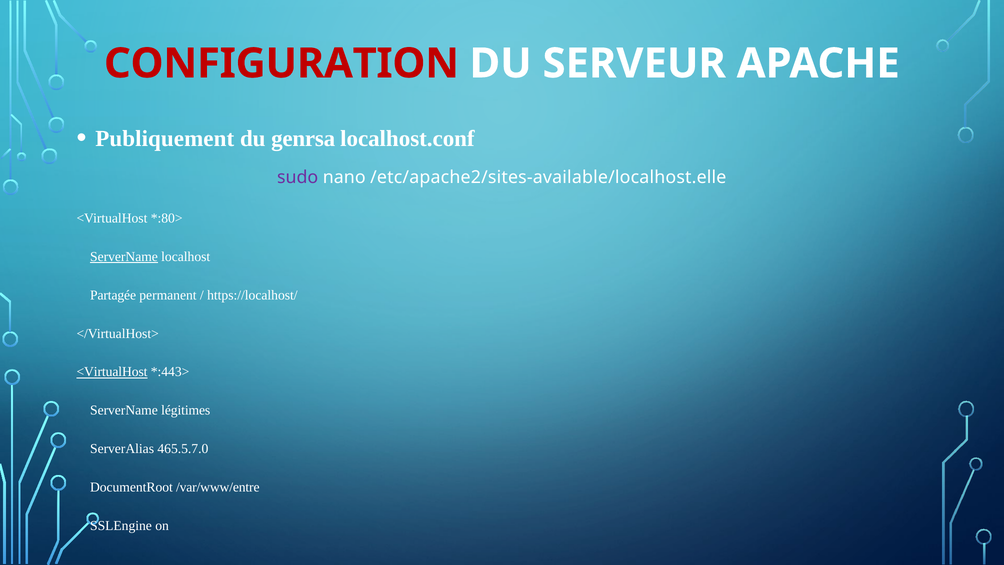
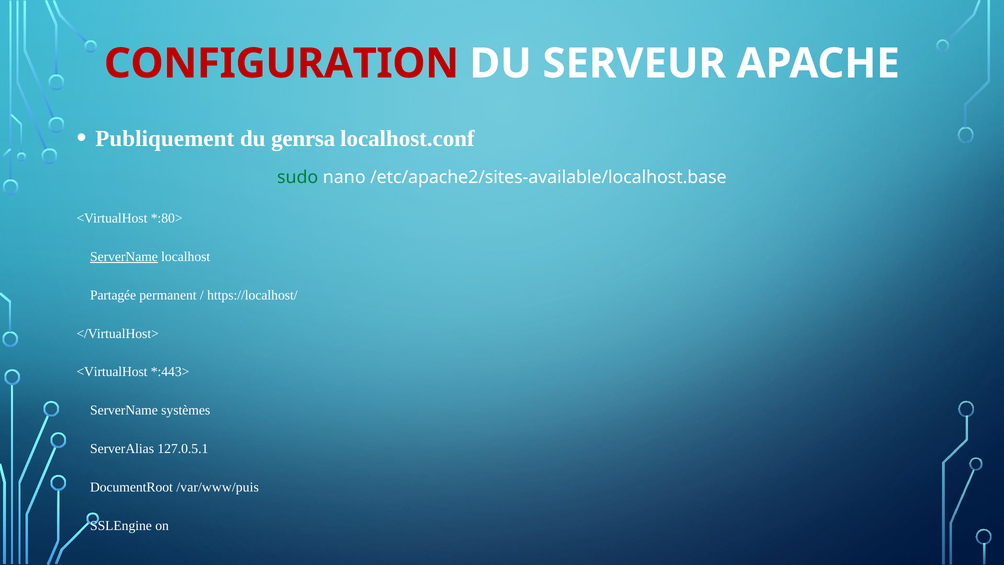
sudo colour: purple -> green (298, 178)
/etc/apache2/sites-available/localhost.elle: /etc/apache2/sites-available/localhost.elle -> /etc/apache2/sites-available/localhost.base (548, 178)
<VirtualHost underline: present -> none (112, 372)
légitimes: légitimes -> systèmes (186, 410)
465.5.7.0: 465.5.7.0 -> 127.0.5.1 (183, 449)
/var/www/entre: /var/www/entre -> /var/www/puis (218, 487)
